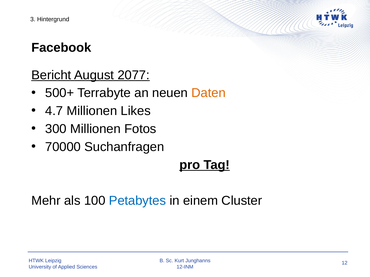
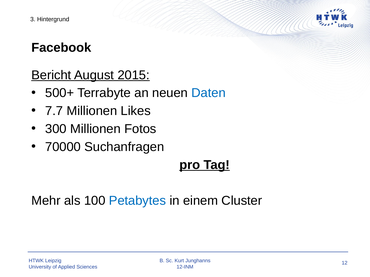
2077: 2077 -> 2015 (134, 75)
Daten colour: orange -> blue (209, 93)
4.7: 4.7 -> 7.7 (54, 111)
